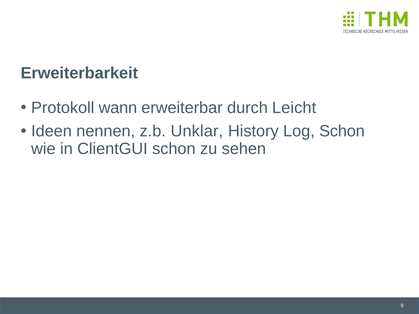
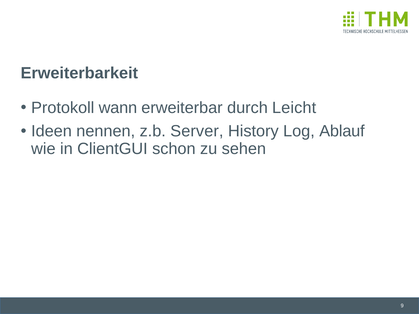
Unklar: Unklar -> Server (197, 131)
Log Schon: Schon -> Ablauf (342, 131)
